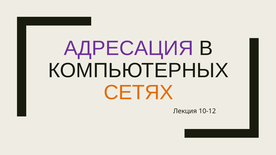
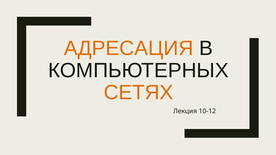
АДРЕСАЦИЯ colour: purple -> orange (129, 48)
